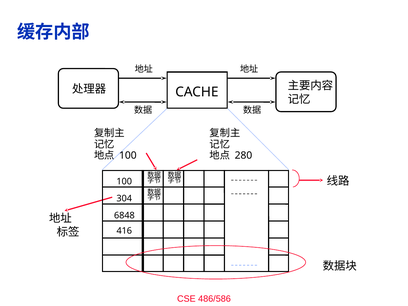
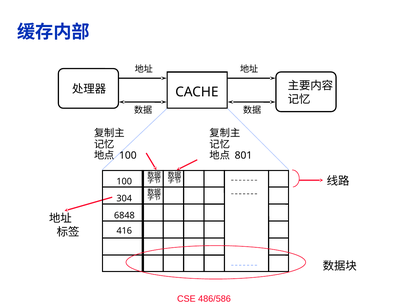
280: 280 -> 801 (243, 155)
